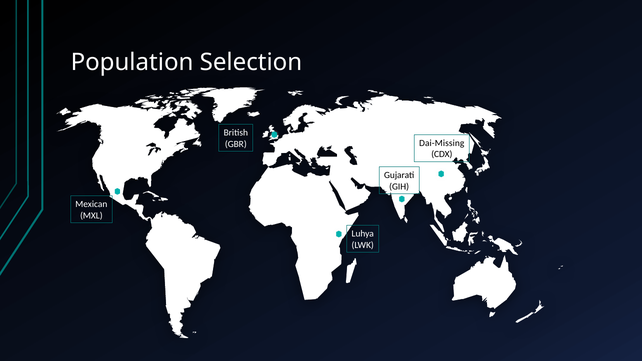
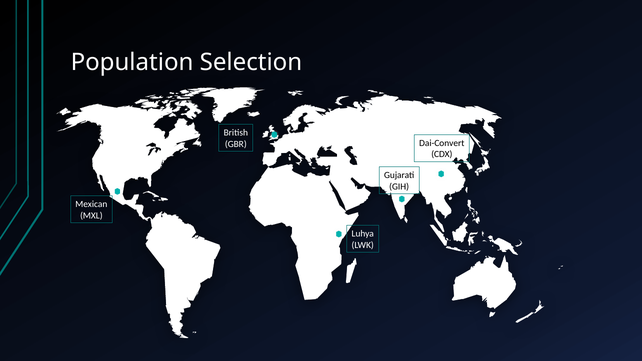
Dai-Missing: Dai-Missing -> Dai-Convert (442, 143)
